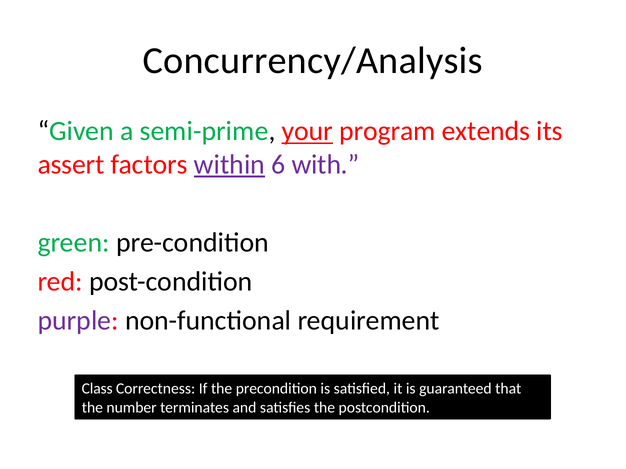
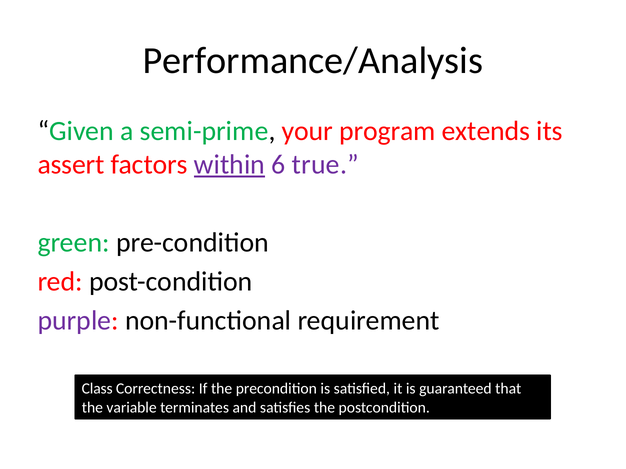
Concurrency/Analysis: Concurrency/Analysis -> Performance/Analysis (313, 61)
your underline: present -> none (307, 131)
with: with -> true (325, 165)
number: number -> variable (132, 408)
